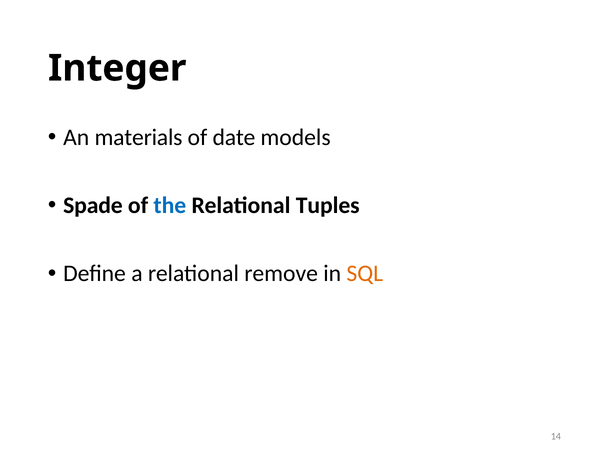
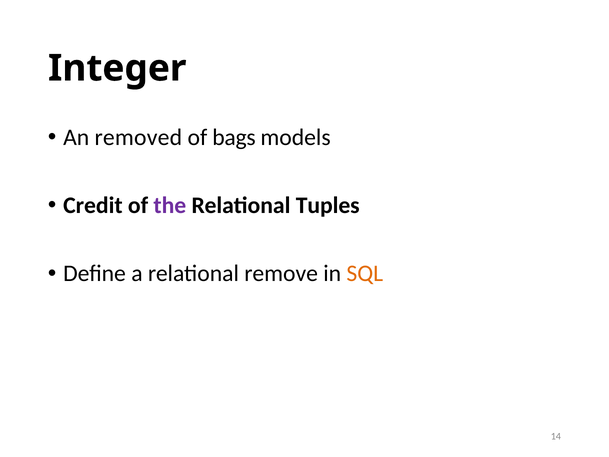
materials: materials -> removed (138, 137)
date: date -> bags (234, 137)
Spade: Spade -> Credit (93, 205)
the colour: blue -> purple (170, 205)
